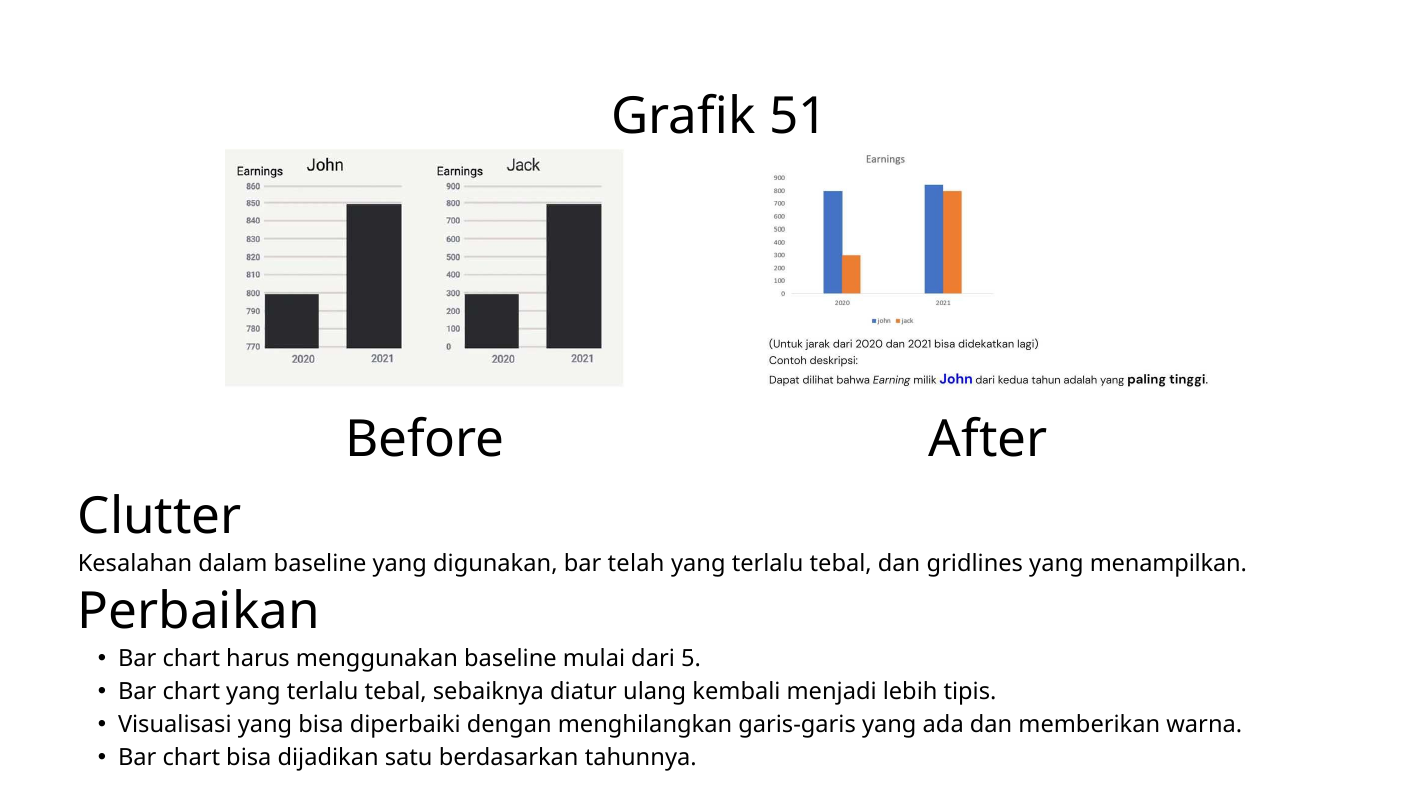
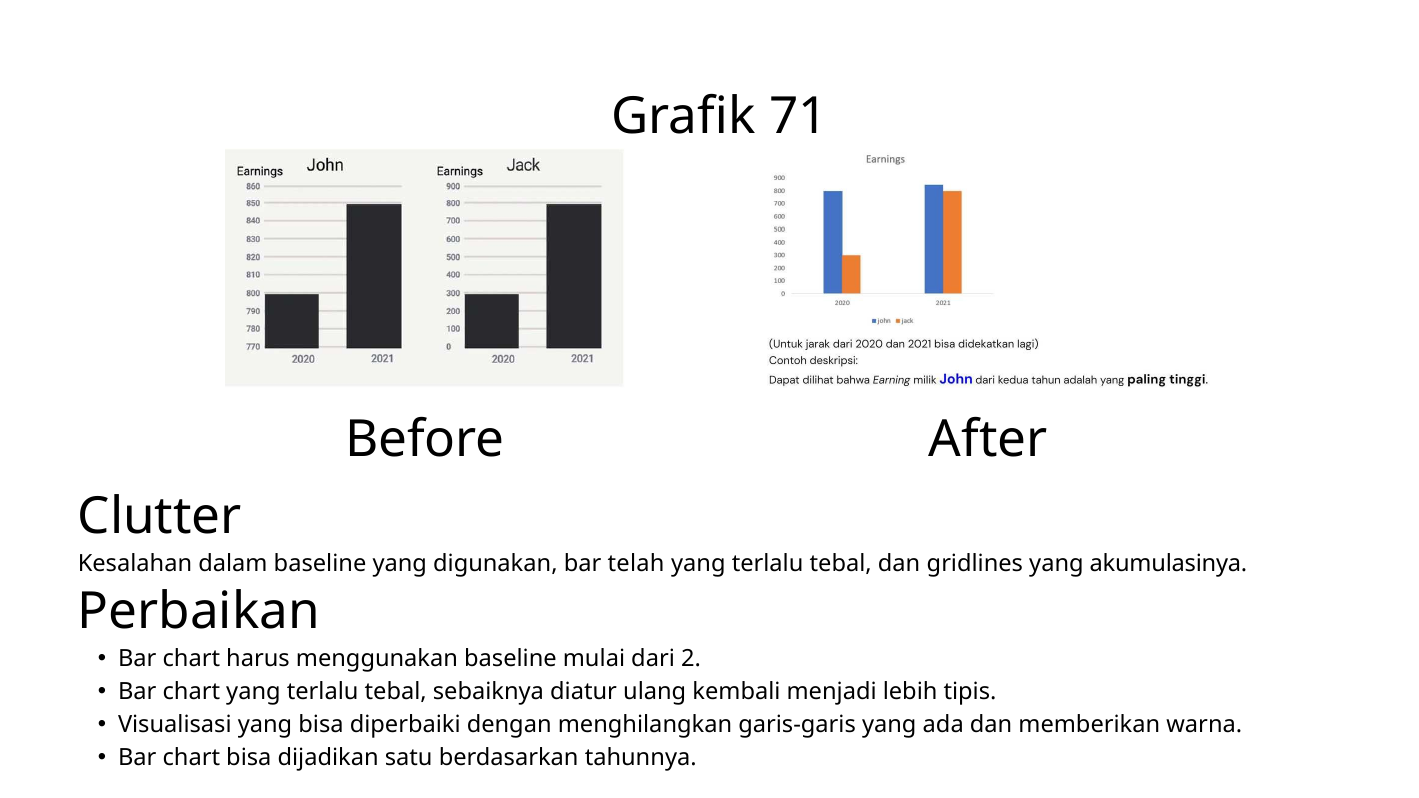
51: 51 -> 71 (798, 116)
menampilkan: menampilkan -> akumulasinya (1168, 564)
5: 5 -> 2 (691, 659)
